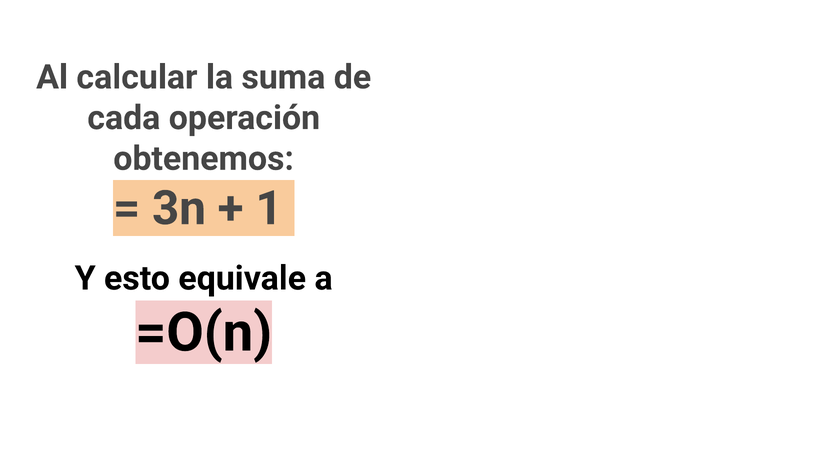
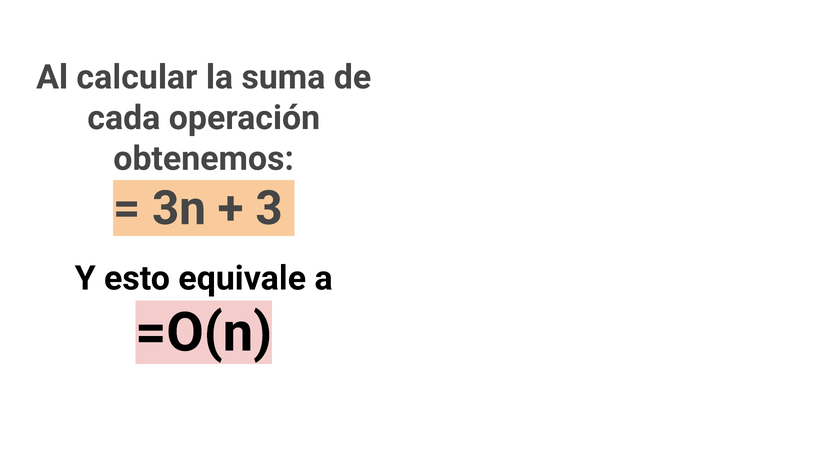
1: 1 -> 3 (269, 208)
